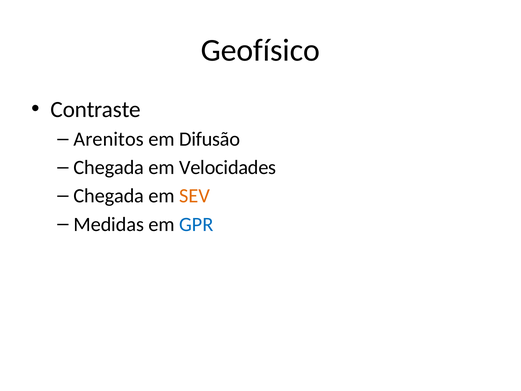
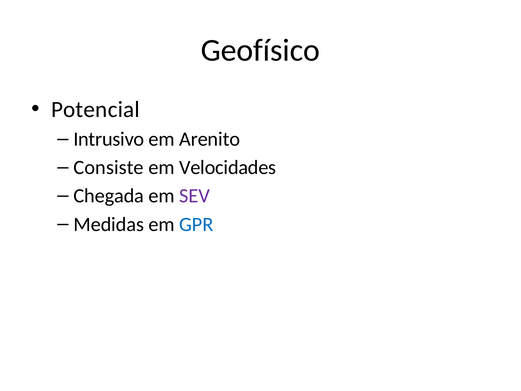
Contraste: Contraste -> Potencial (95, 109)
Arenitos: Arenitos -> Intrusivo (109, 139)
Difusão: Difusão -> Arenito (210, 139)
Chegada: Chegada -> Consiste (109, 168)
SEV colour: orange -> purple (195, 196)
